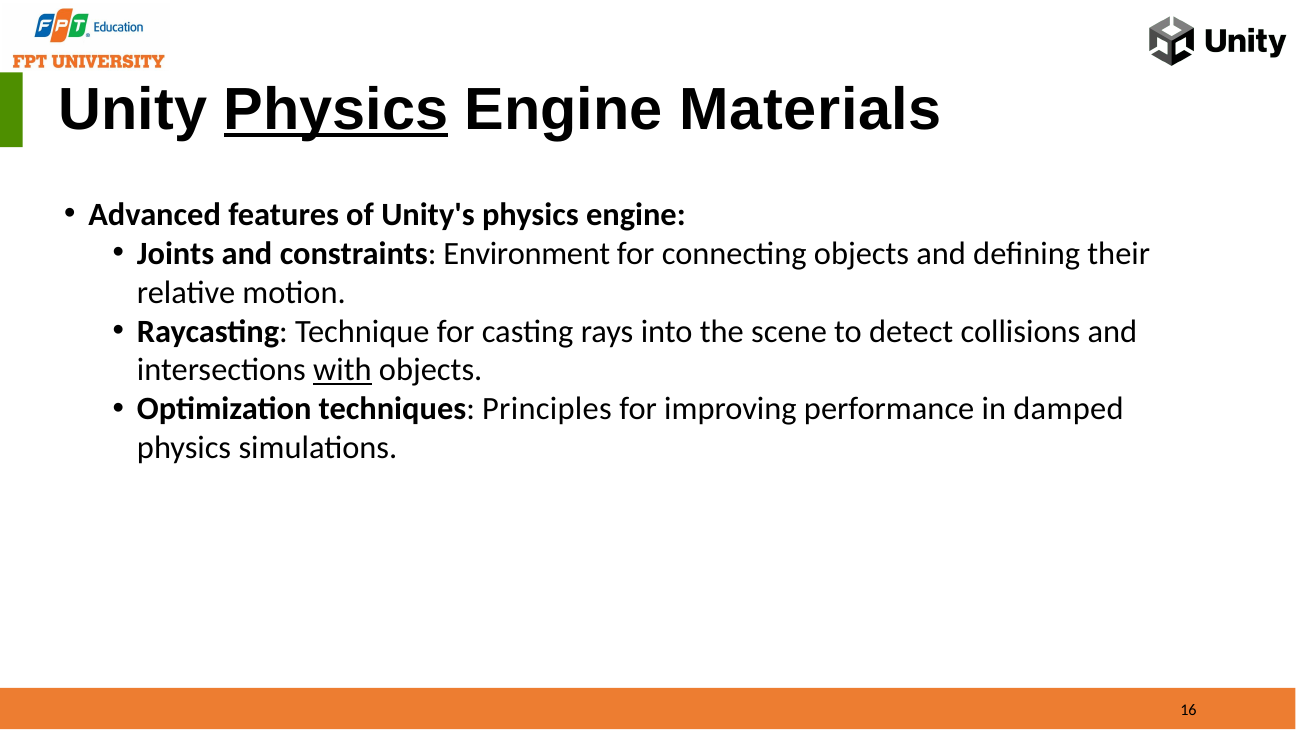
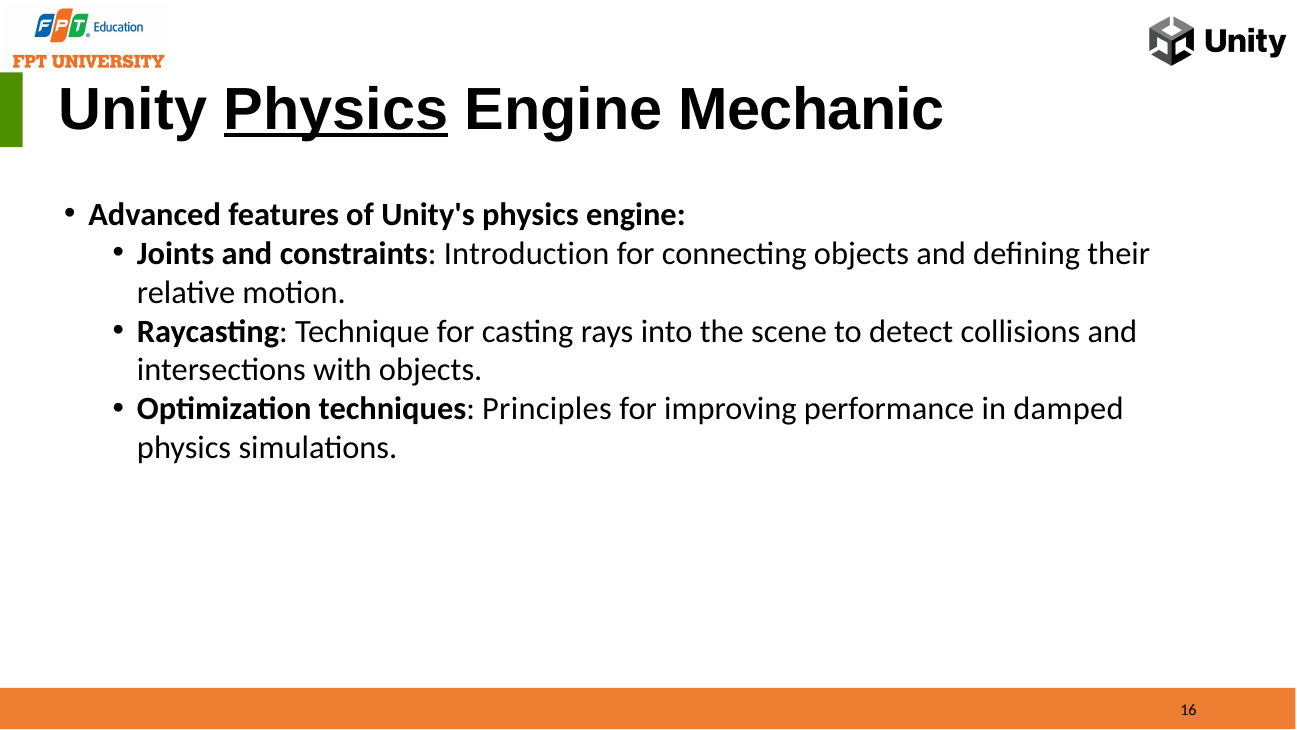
Materials: Materials -> Mechanic (811, 109)
Environment: Environment -> Introduction (527, 253)
with underline: present -> none (342, 370)
